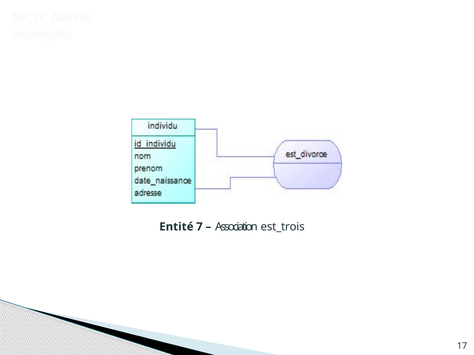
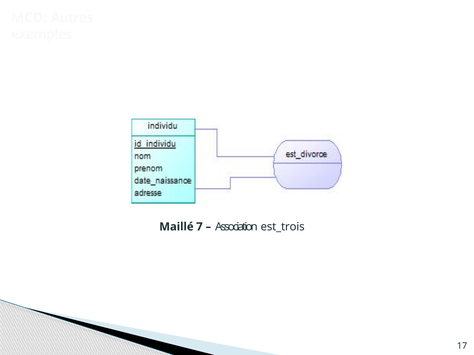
Entité: Entité -> Maillé (176, 227)
